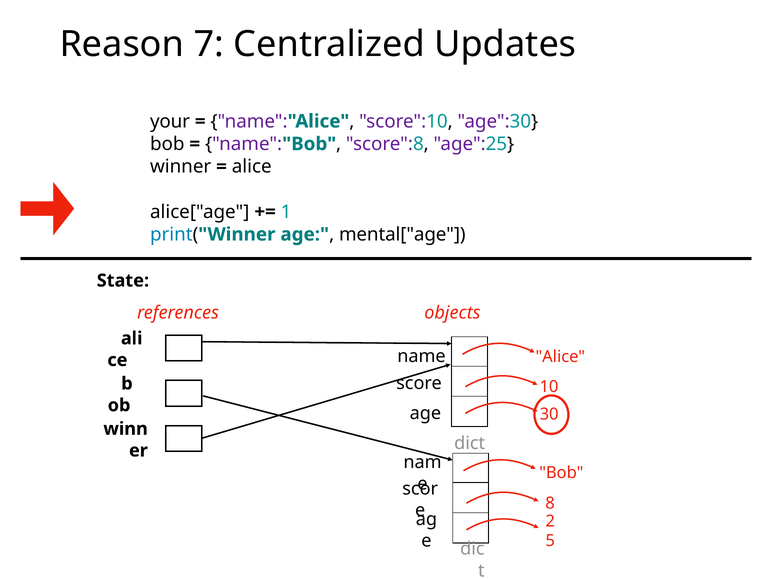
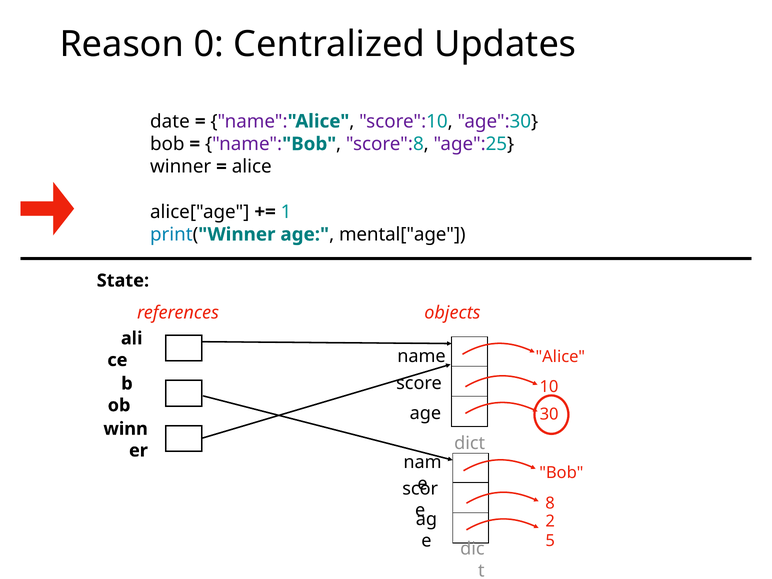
7: 7 -> 0 (209, 44)
your: your -> date (170, 121)
